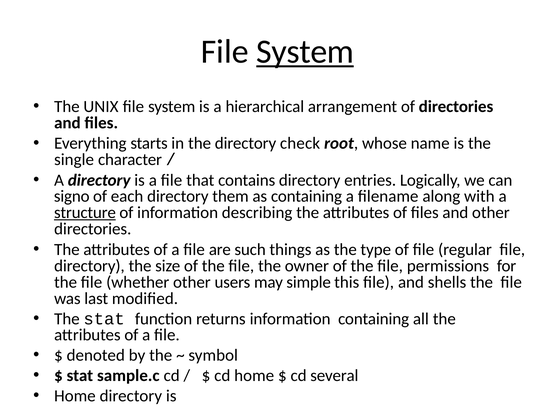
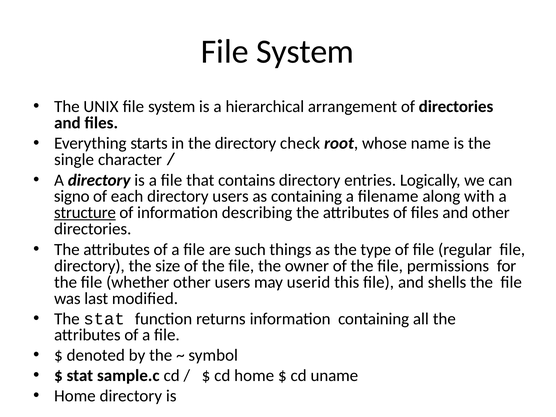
System underline: present -> none (305, 52)
directory them: them -> users (231, 196)
simple: simple -> userid (308, 282)
several: several -> uname (334, 376)
